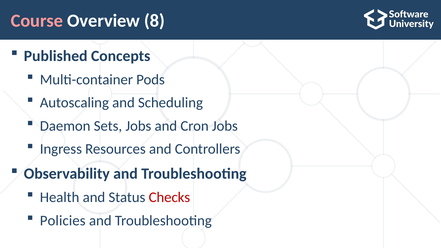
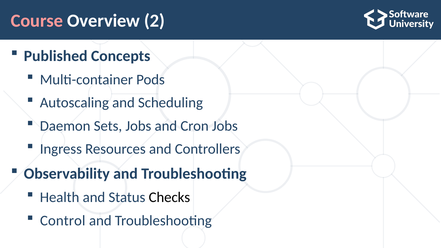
8: 8 -> 2 (154, 21)
Checks colour: red -> black (169, 197)
Policies: Policies -> Control (63, 221)
